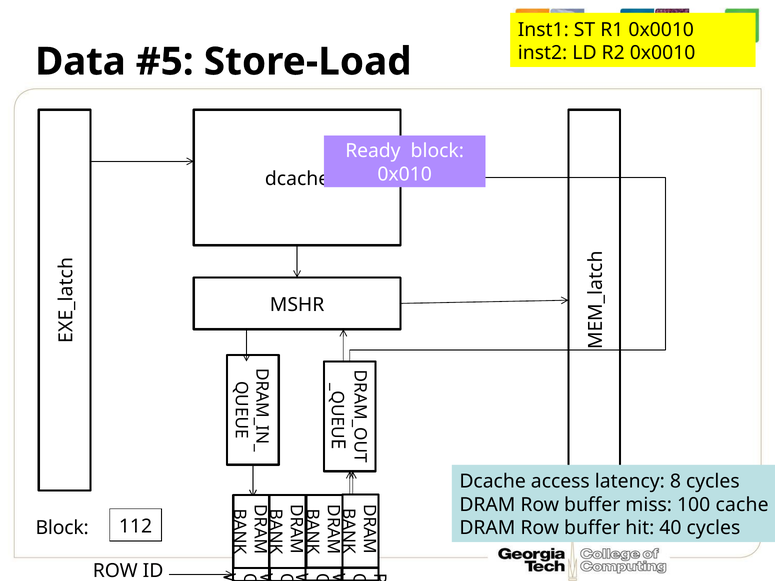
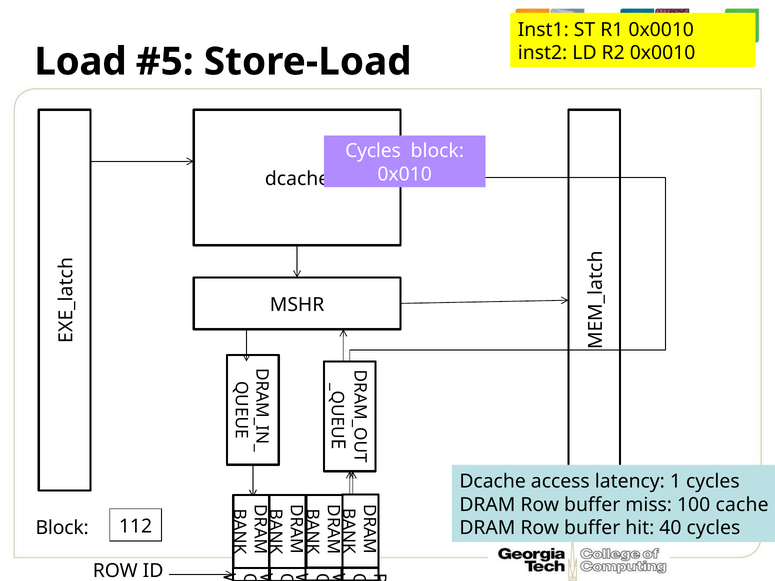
Data: Data -> Load (81, 62)
Ready: Ready -> Cycles (373, 151)
8: 8 -> 1 (675, 482)
